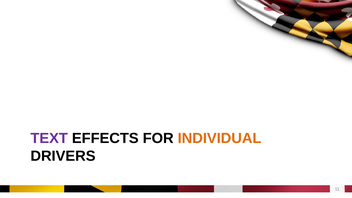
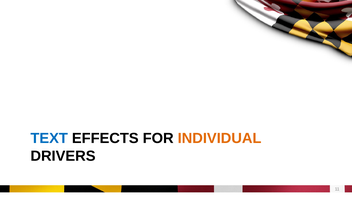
TEXT colour: purple -> blue (49, 138)
